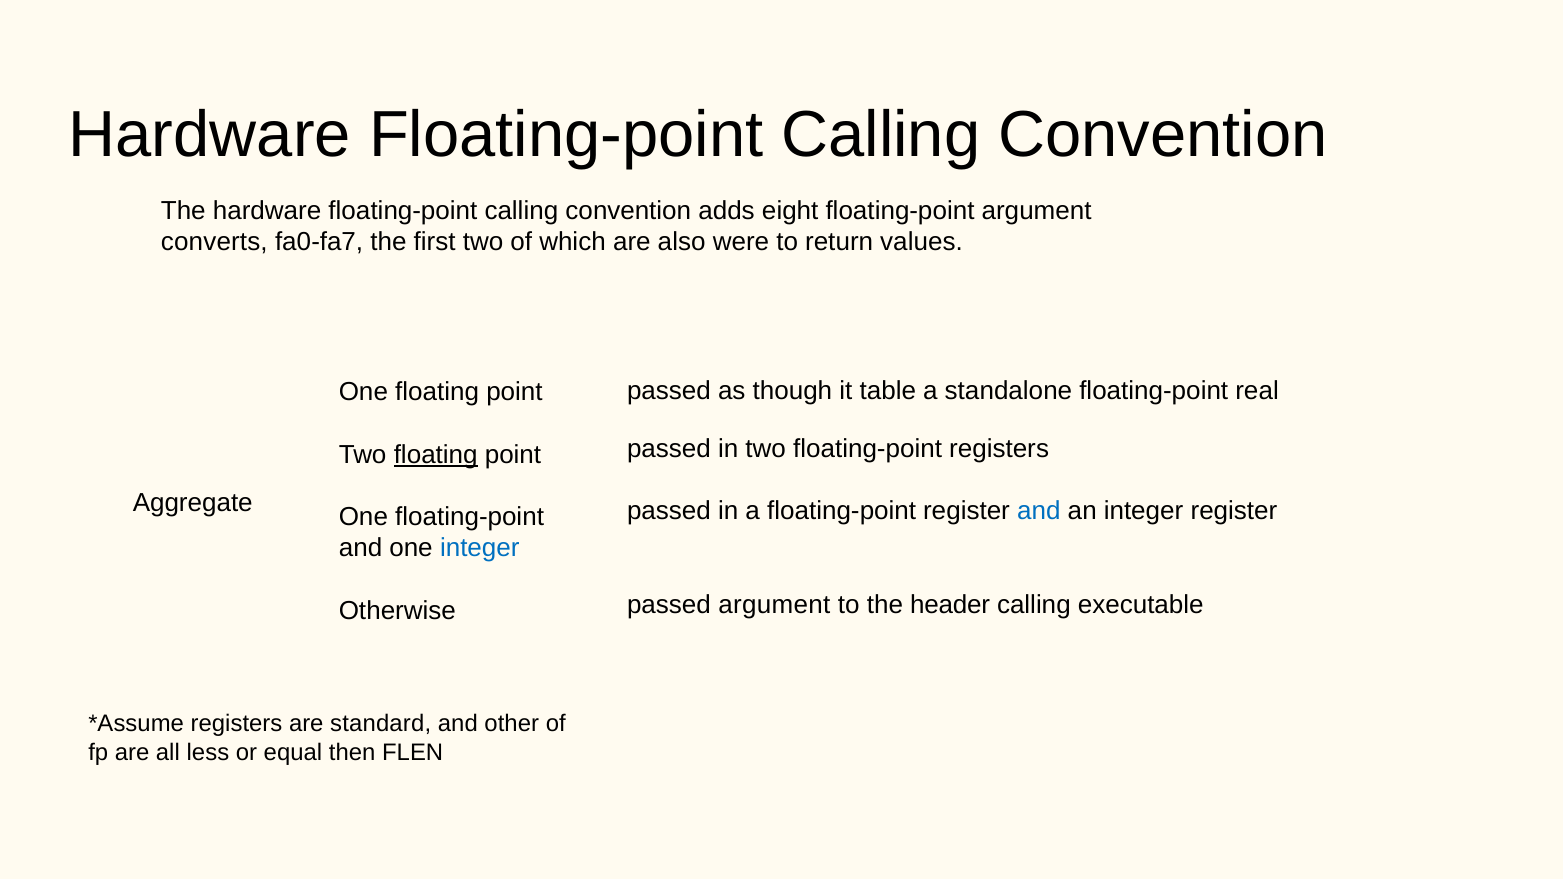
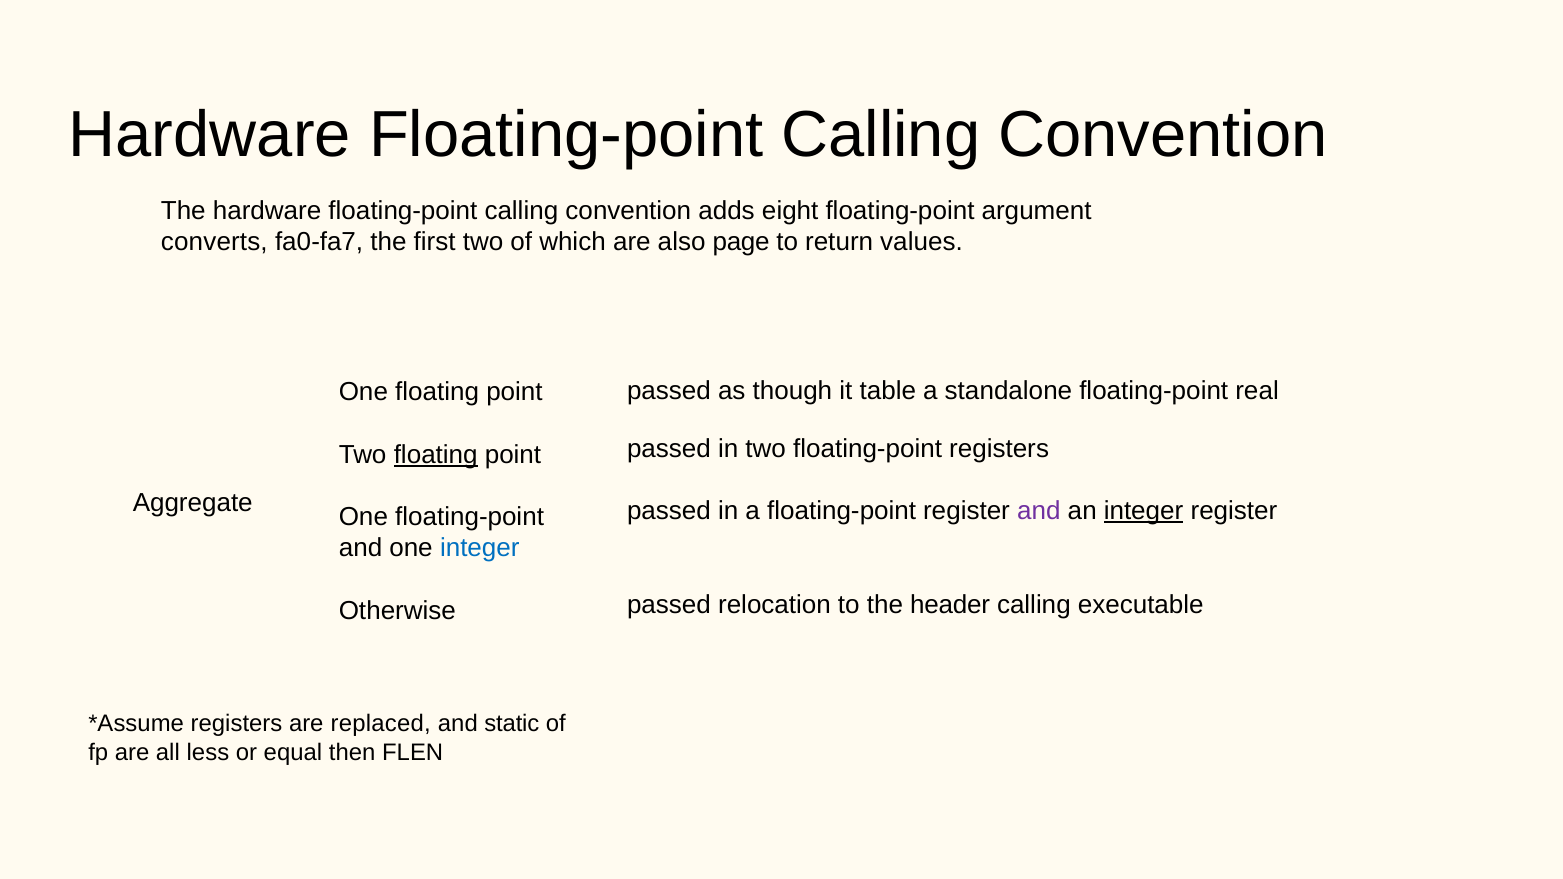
were: were -> page (741, 242)
and colour: blue -> purple (1039, 511)
integer underline: none -> present (1144, 511)
passed argument: argument -> relocation (774, 605)
standard: standard -> replaced (381, 724)
other: other -> static (512, 724)
